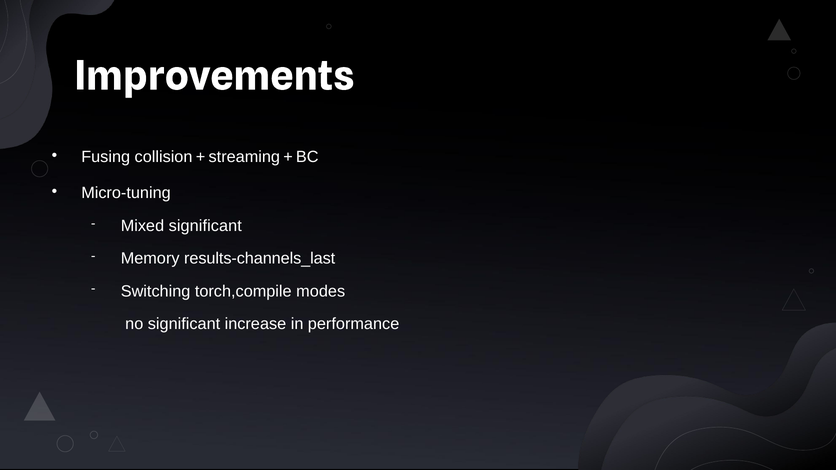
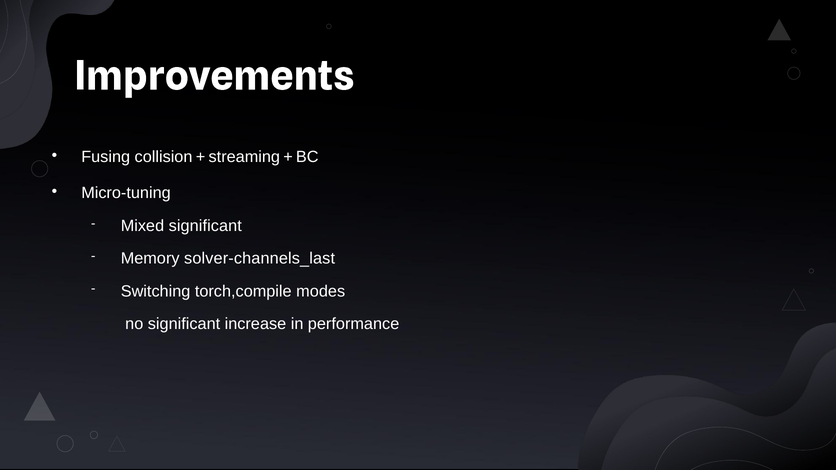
results-channels_last: results-channels_last -> solver-channels_last (260, 259)
